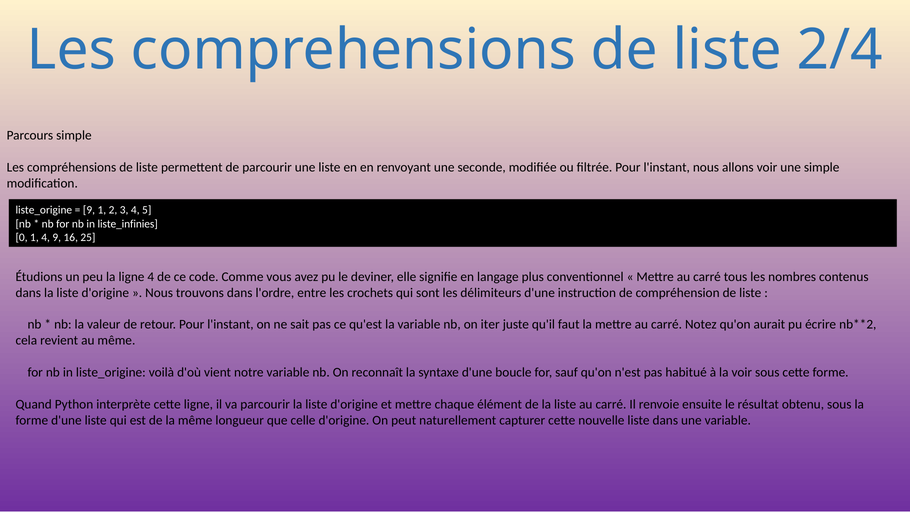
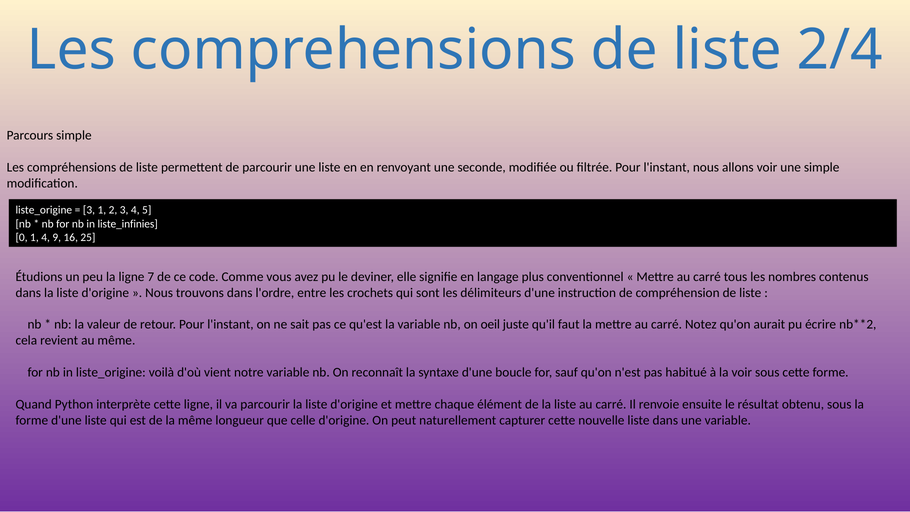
9: 9 -> 3 (89, 210)
ligne 4: 4 -> 7 (151, 277)
iter: iter -> oeil (490, 324)
